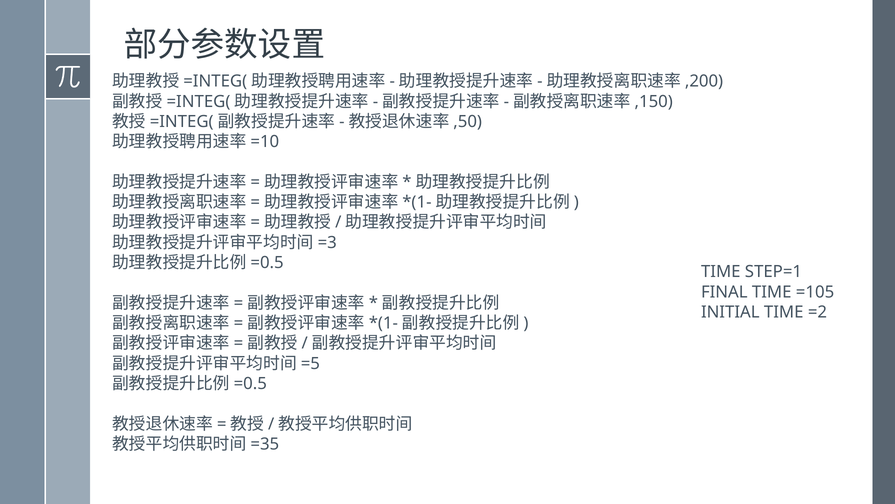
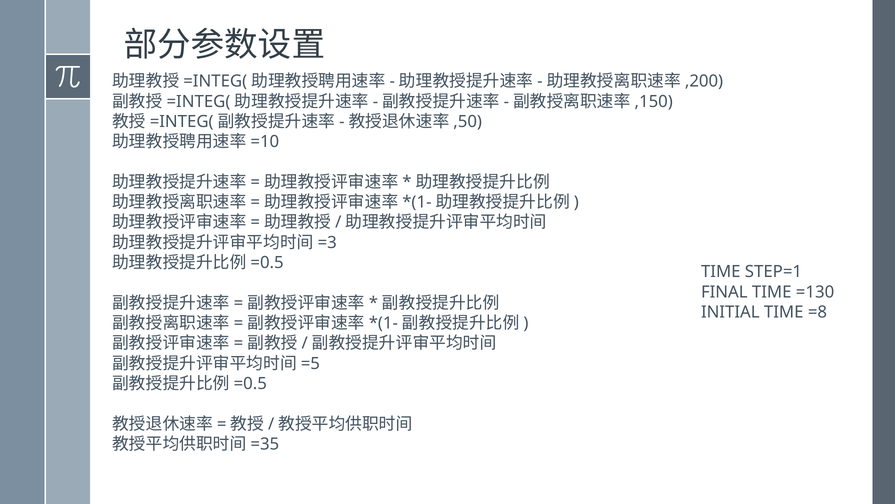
=105: =105 -> =130 (815, 292)
=2: =2 -> =8 (817, 312)
